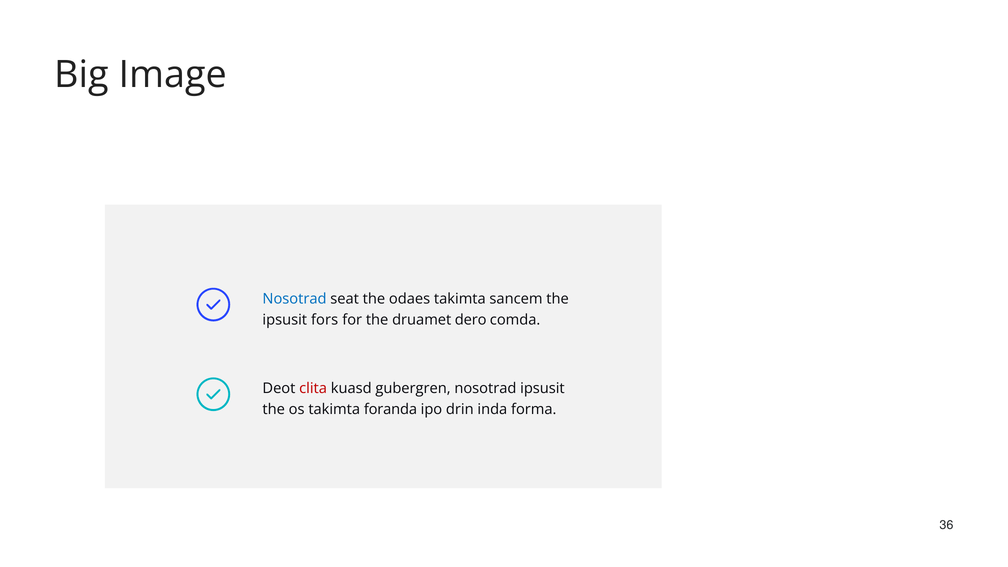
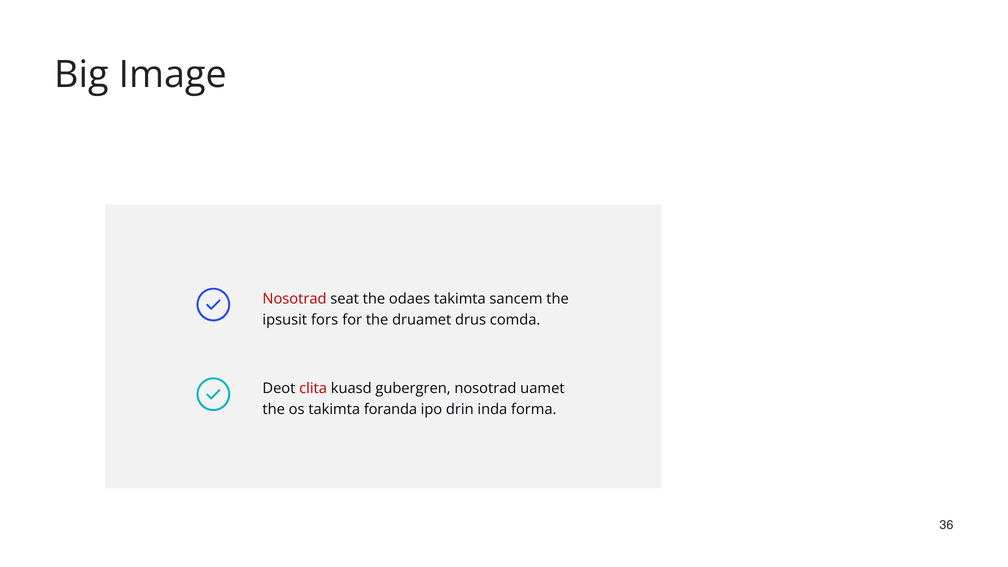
Nosotrad colour: blue -> red (295, 299)
dero: dero -> drus (471, 320)
nosotrad ipsusit: ipsusit -> uamet (542, 388)
